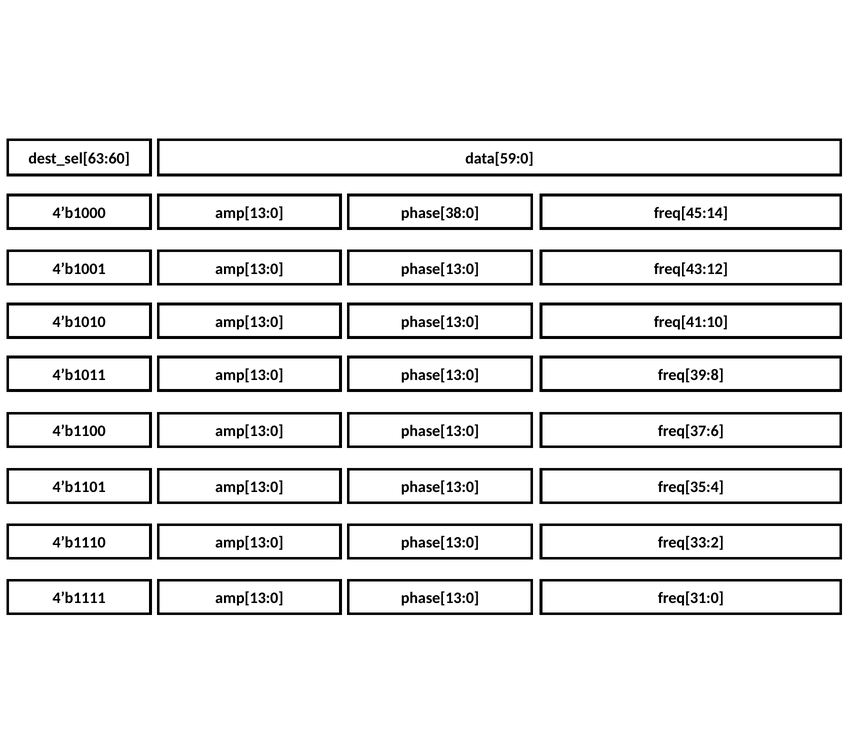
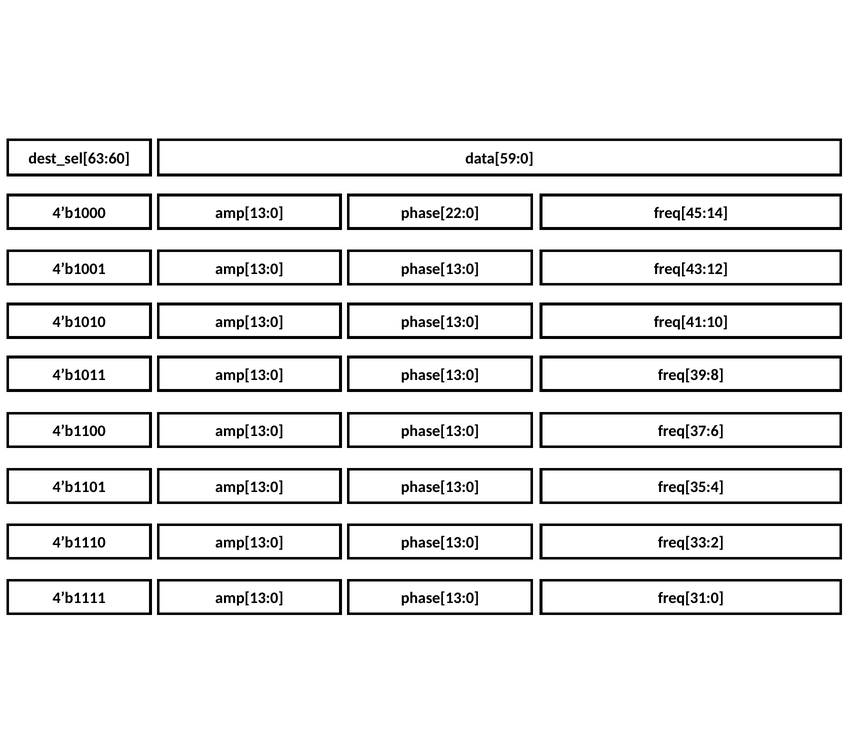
phase[38:0: phase[38:0 -> phase[22:0 (440, 213)
